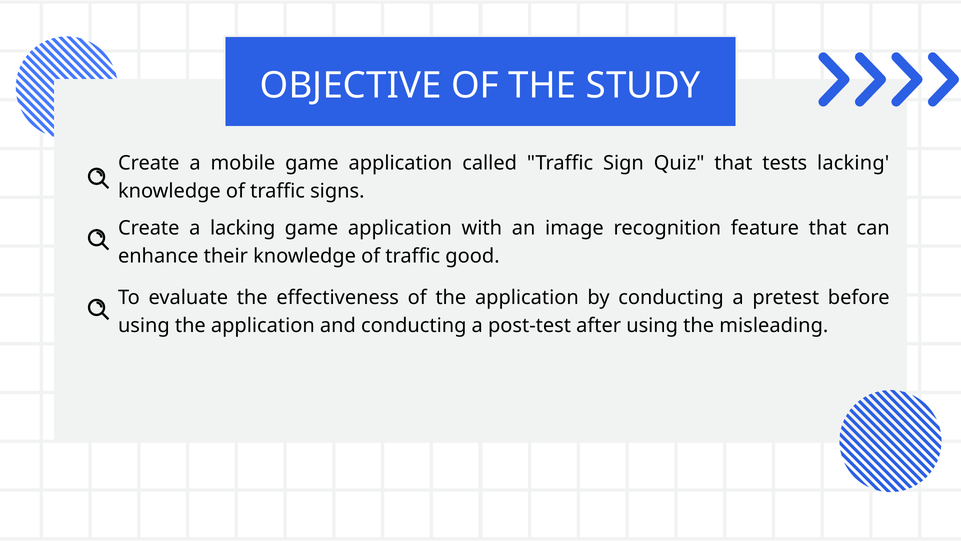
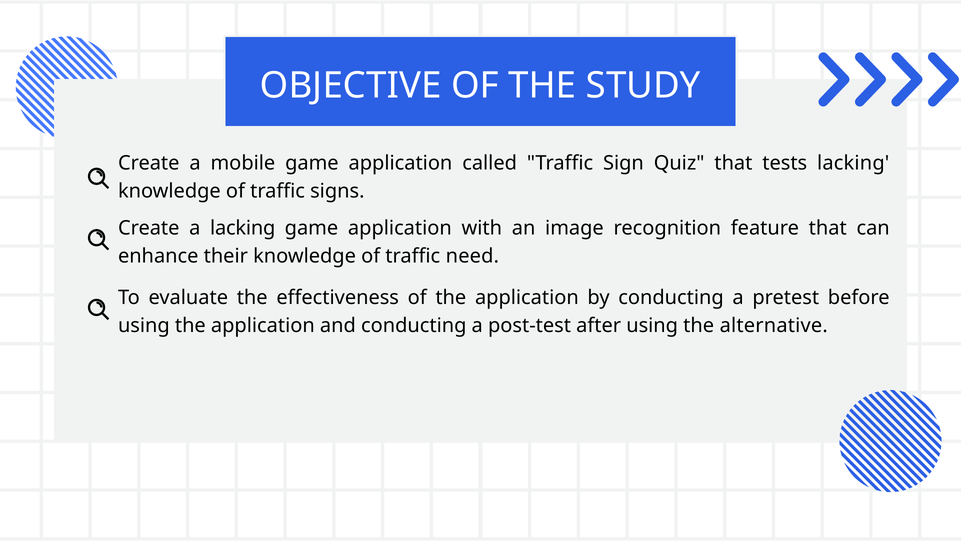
good: good -> need (472, 256)
misleading: misleading -> alternative (774, 326)
